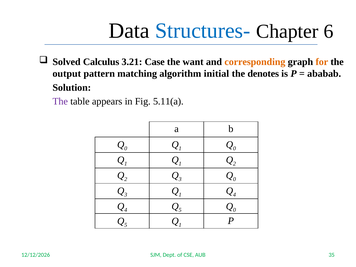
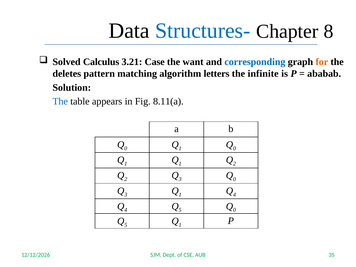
6: 6 -> 8 (328, 31)
corresponding colour: orange -> blue (255, 62)
output: output -> deletes (67, 74)
initial: initial -> letters (217, 74)
denotes: denotes -> infinite (263, 74)
The colour: purple -> blue (60, 101)
5.11(a: 5.11(a -> 8.11(a (168, 101)
